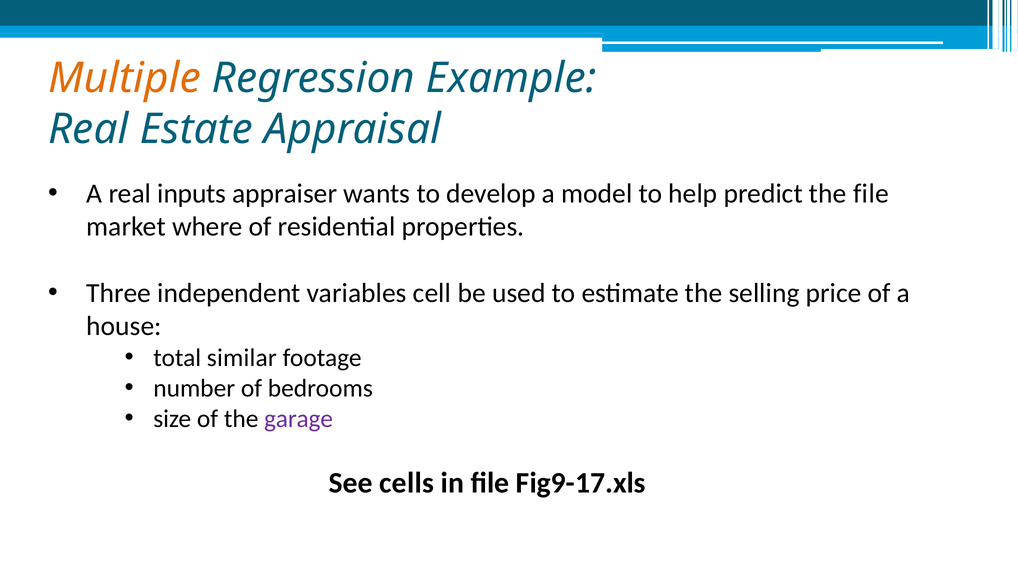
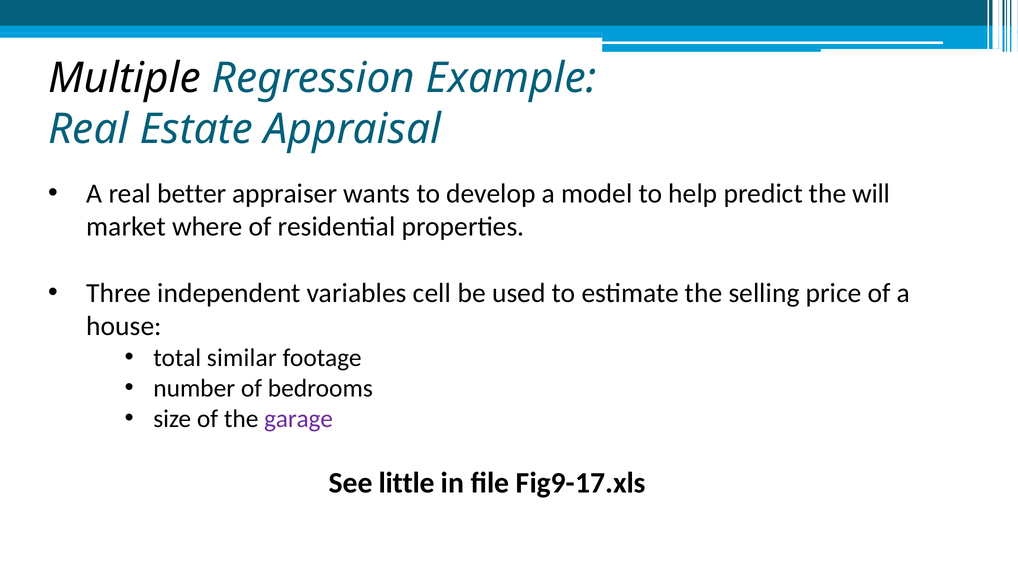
Multiple colour: orange -> black (125, 78)
inputs: inputs -> better (192, 194)
the file: file -> will (871, 194)
cells: cells -> little (407, 482)
